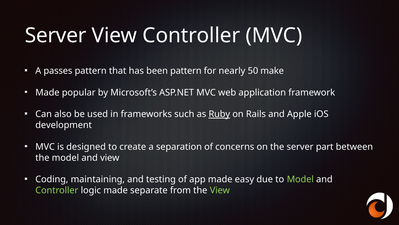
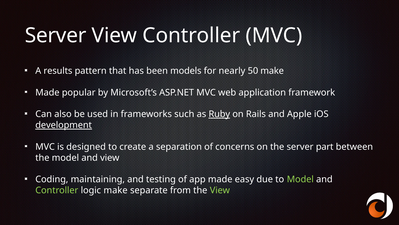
passes: passes -> results (58, 71)
been pattern: pattern -> models (186, 71)
development underline: none -> present (64, 125)
logic made: made -> make (116, 190)
